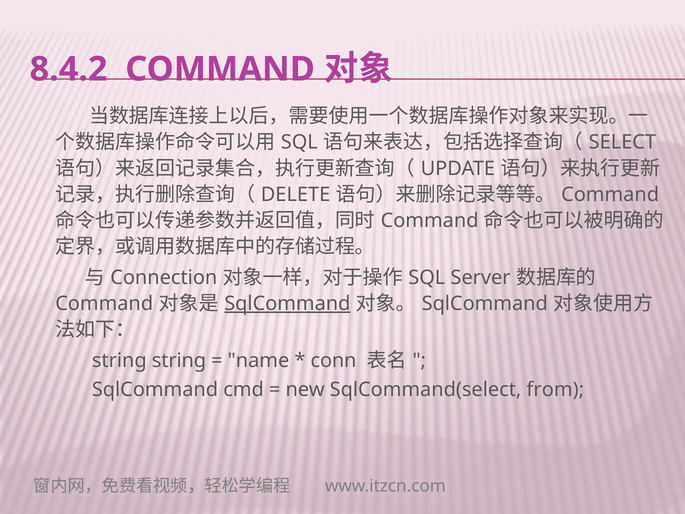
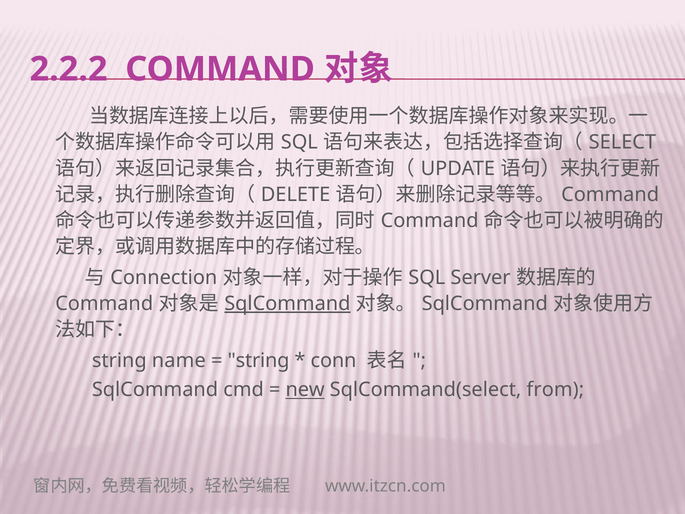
8.4.2: 8.4.2 -> 2.2.2 (69, 69)
string string: string -> name (179, 361)
name: name -> string (259, 361)
new underline: none -> present (305, 390)
